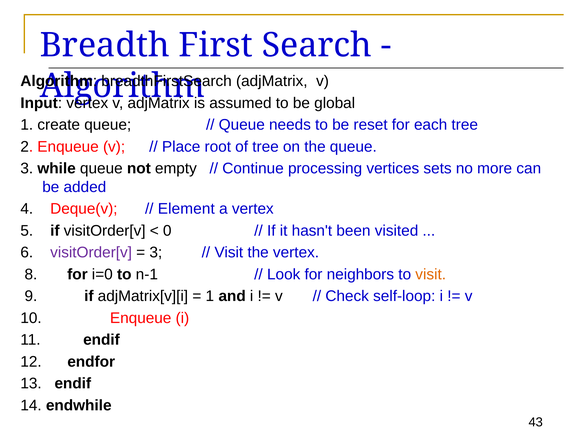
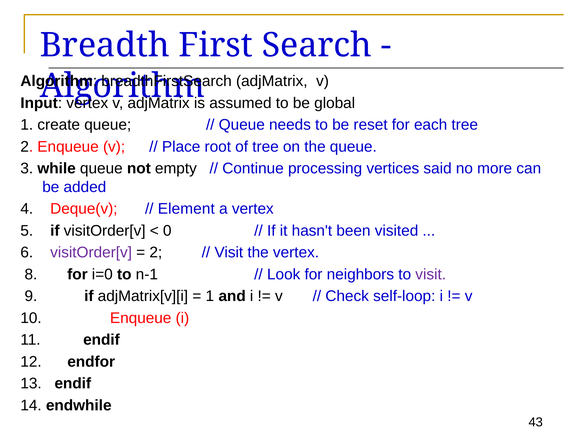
sets: sets -> said (438, 169)
3: 3 -> 2 (156, 253)
visit colour: orange -> purple (431, 274)
